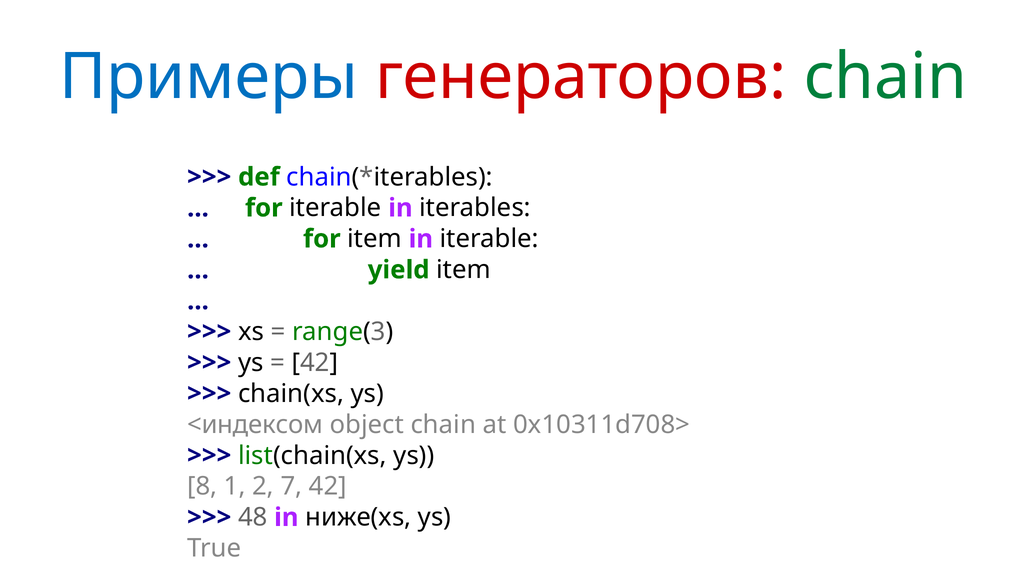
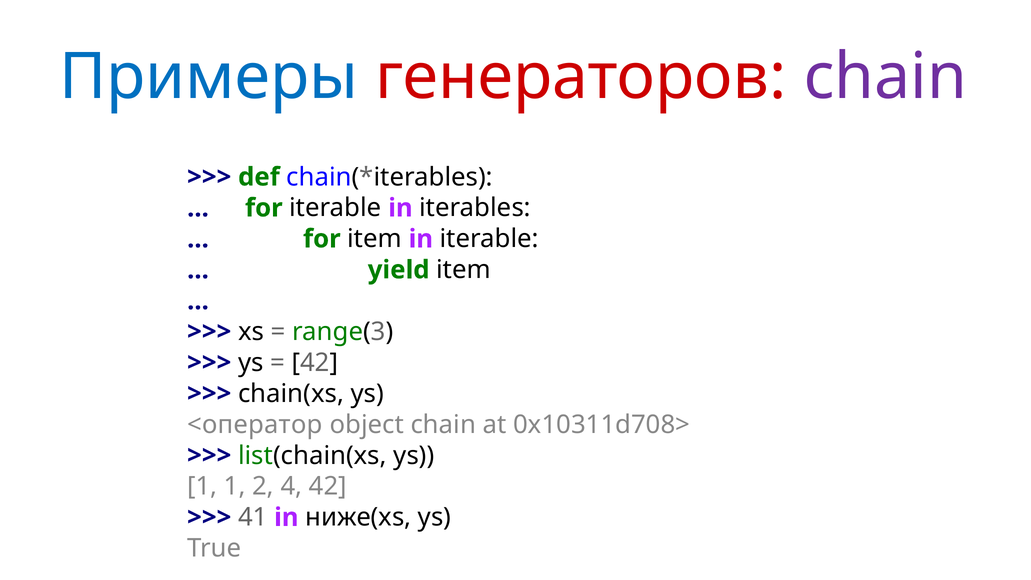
chain colour: green -> purple (885, 77)
<индексом: <индексом -> <оператор (255, 425)
8: 8 -> 1 (202, 486)
7: 7 -> 4 (291, 486)
48: 48 -> 41 (253, 517)
